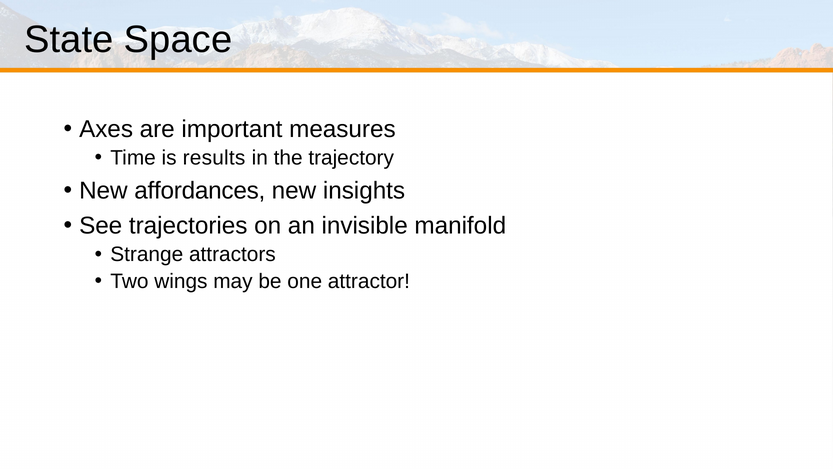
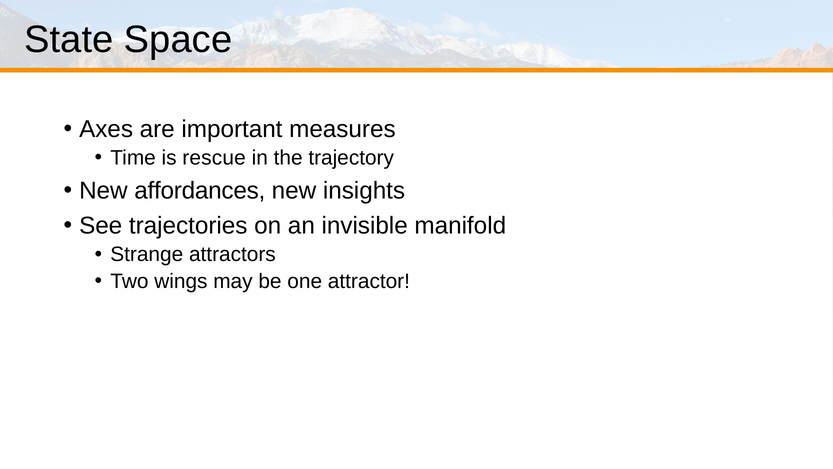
results: results -> rescue (214, 158)
